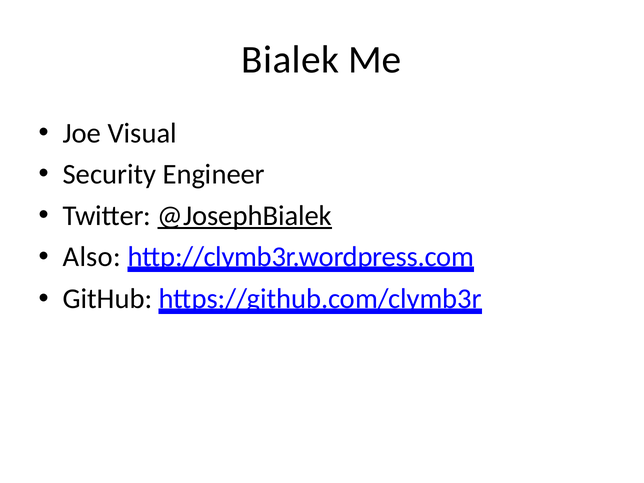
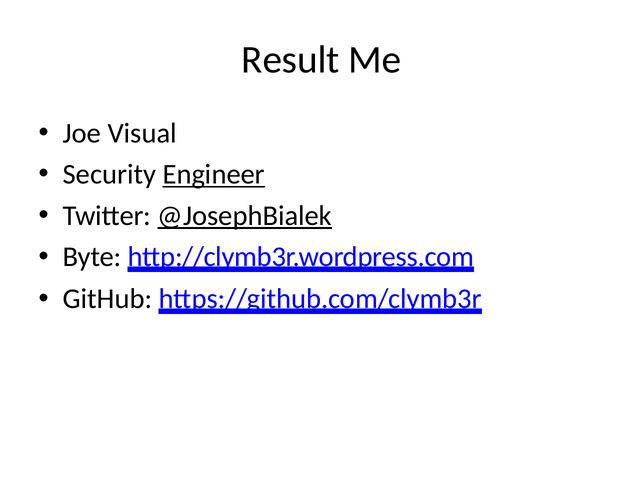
Bialek: Bialek -> Result (291, 60)
Engineer underline: none -> present (214, 175)
Also: Also -> Byte (92, 257)
